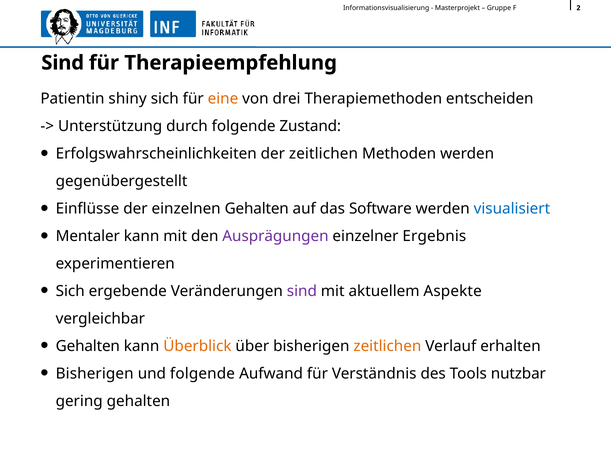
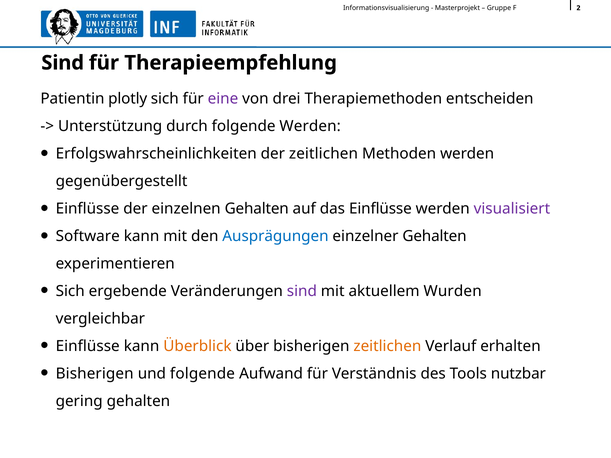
shiny: shiny -> plotly (128, 99)
eine colour: orange -> purple (223, 99)
folgende Zustand: Zustand -> Werden (310, 126)
das Software: Software -> Einflüsse (380, 209)
visualisiert colour: blue -> purple (512, 209)
Mentaler: Mentaler -> Software (88, 236)
Ausprägungen colour: purple -> blue (275, 236)
einzelner Ergebnis: Ergebnis -> Gehalten (435, 236)
Aspekte: Aspekte -> Wurden (453, 291)
Gehalten: Gehalten -> Einflüsse (88, 346)
